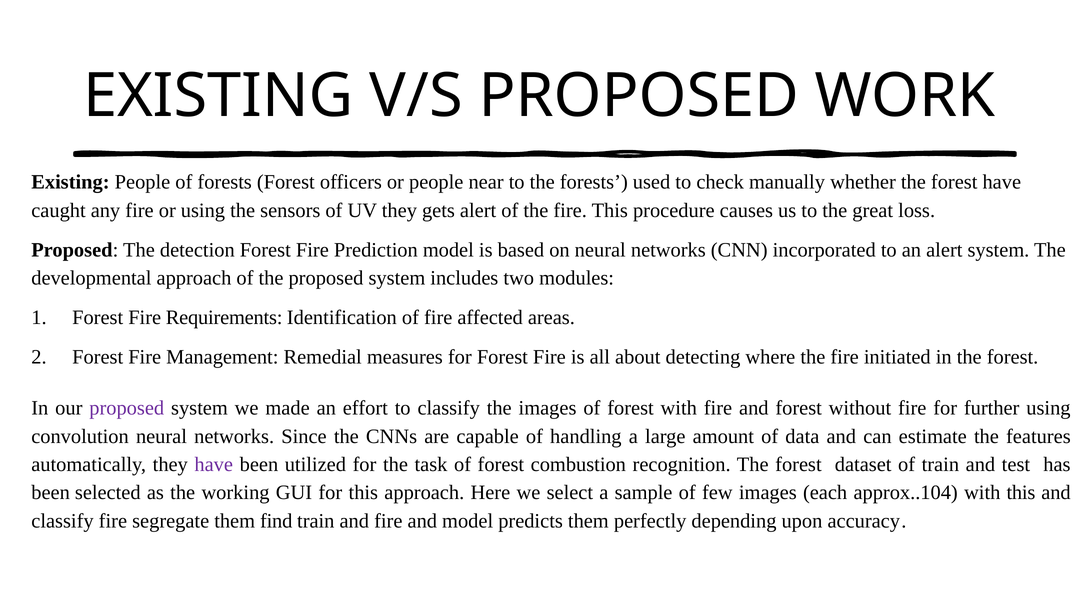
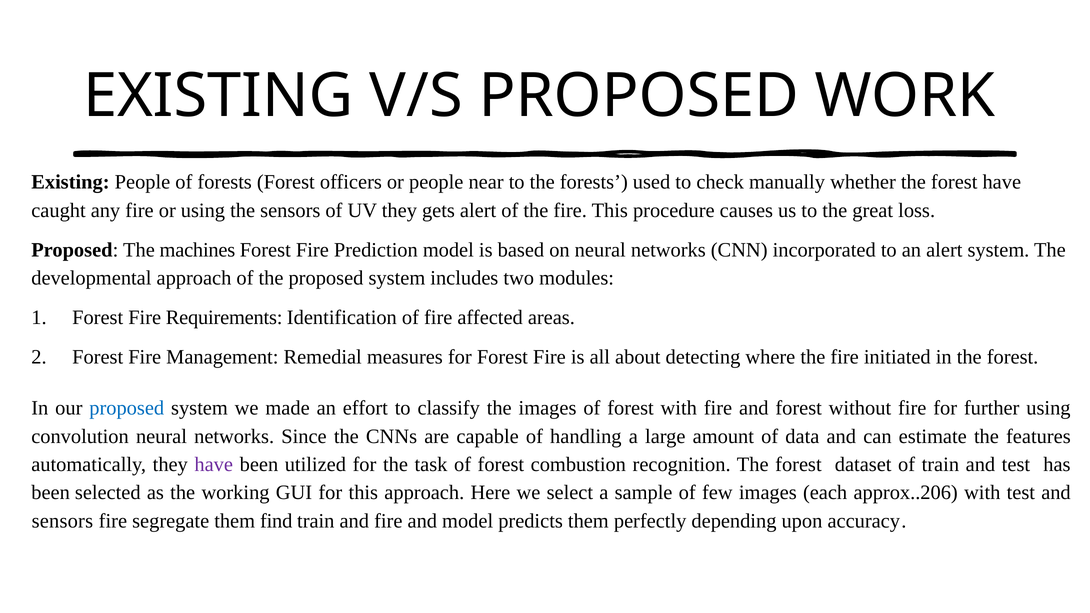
detection: detection -> machines (197, 250)
proposed colour: purple -> blue (127, 408)
approx..104: approx..104 -> approx..206 (906, 493)
with this: this -> test (1021, 493)
classify: classify -> sensors (62, 521)
